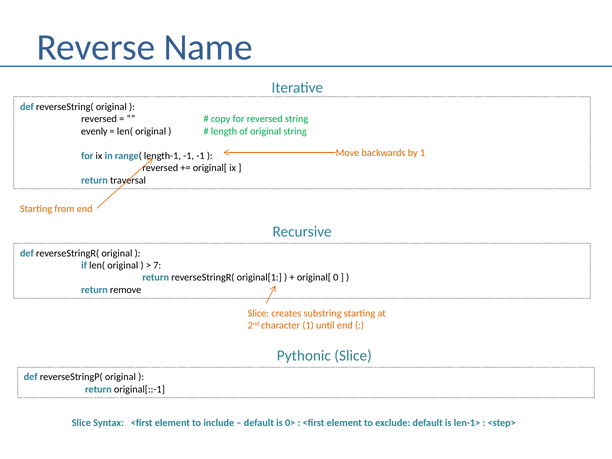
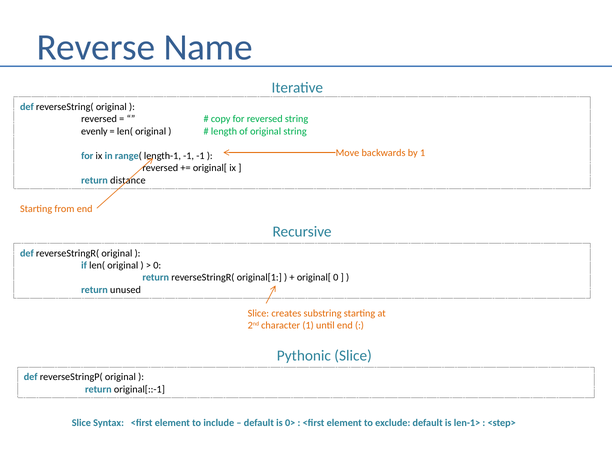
traversal: traversal -> distance (128, 180)
7: 7 -> 0 (157, 265)
remove: remove -> unused (126, 290)
